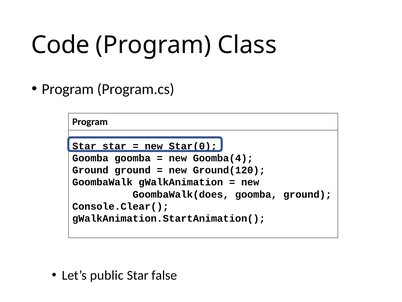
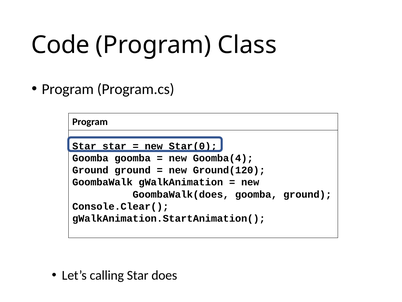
public: public -> calling (107, 275)
false: false -> does (164, 275)
